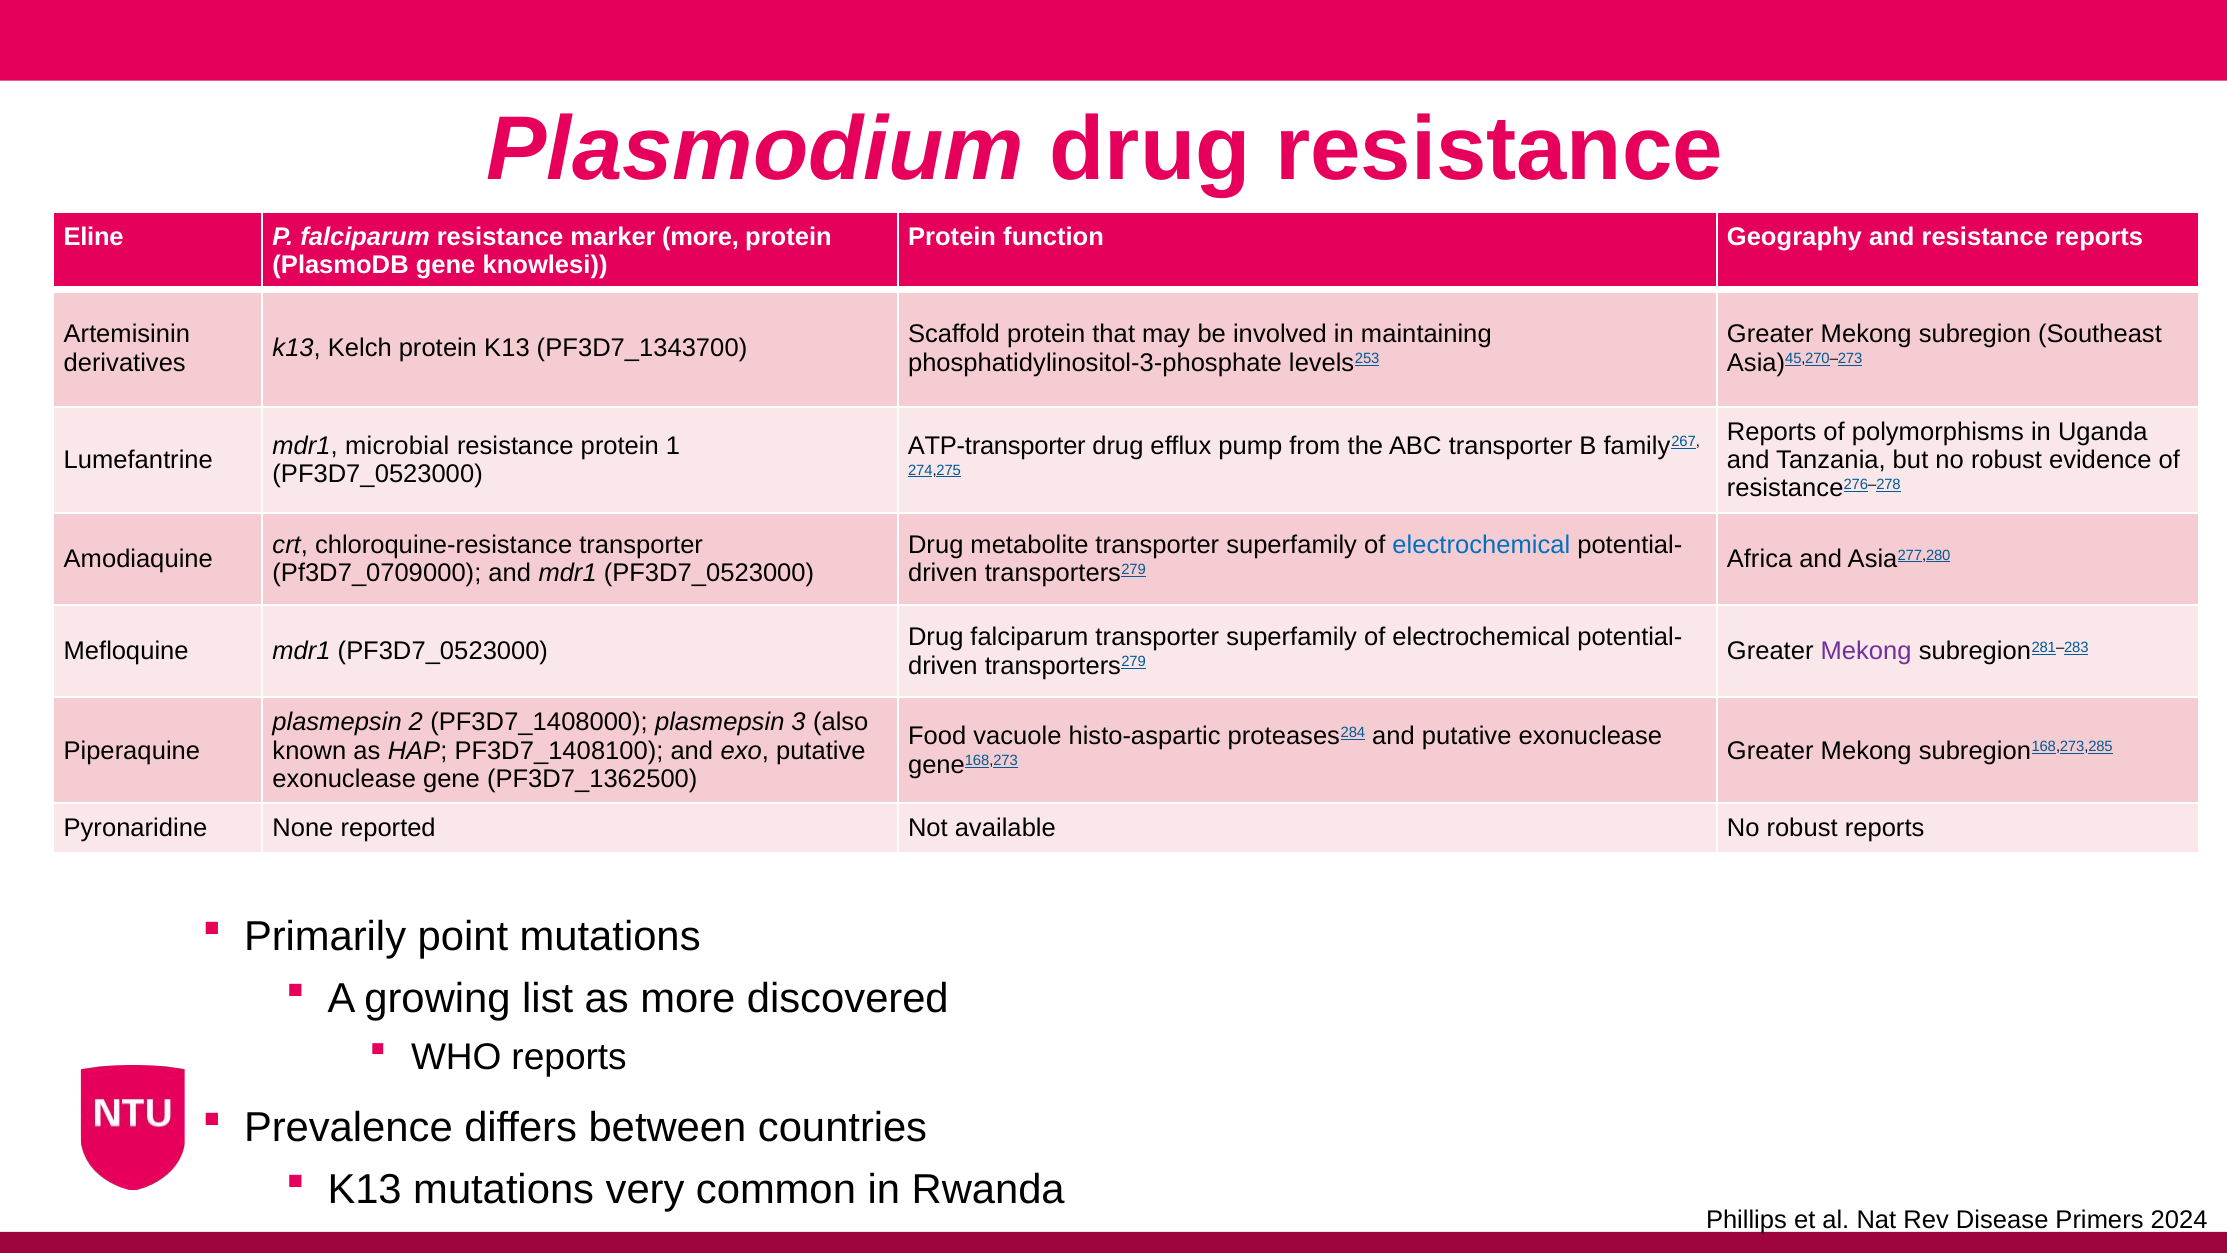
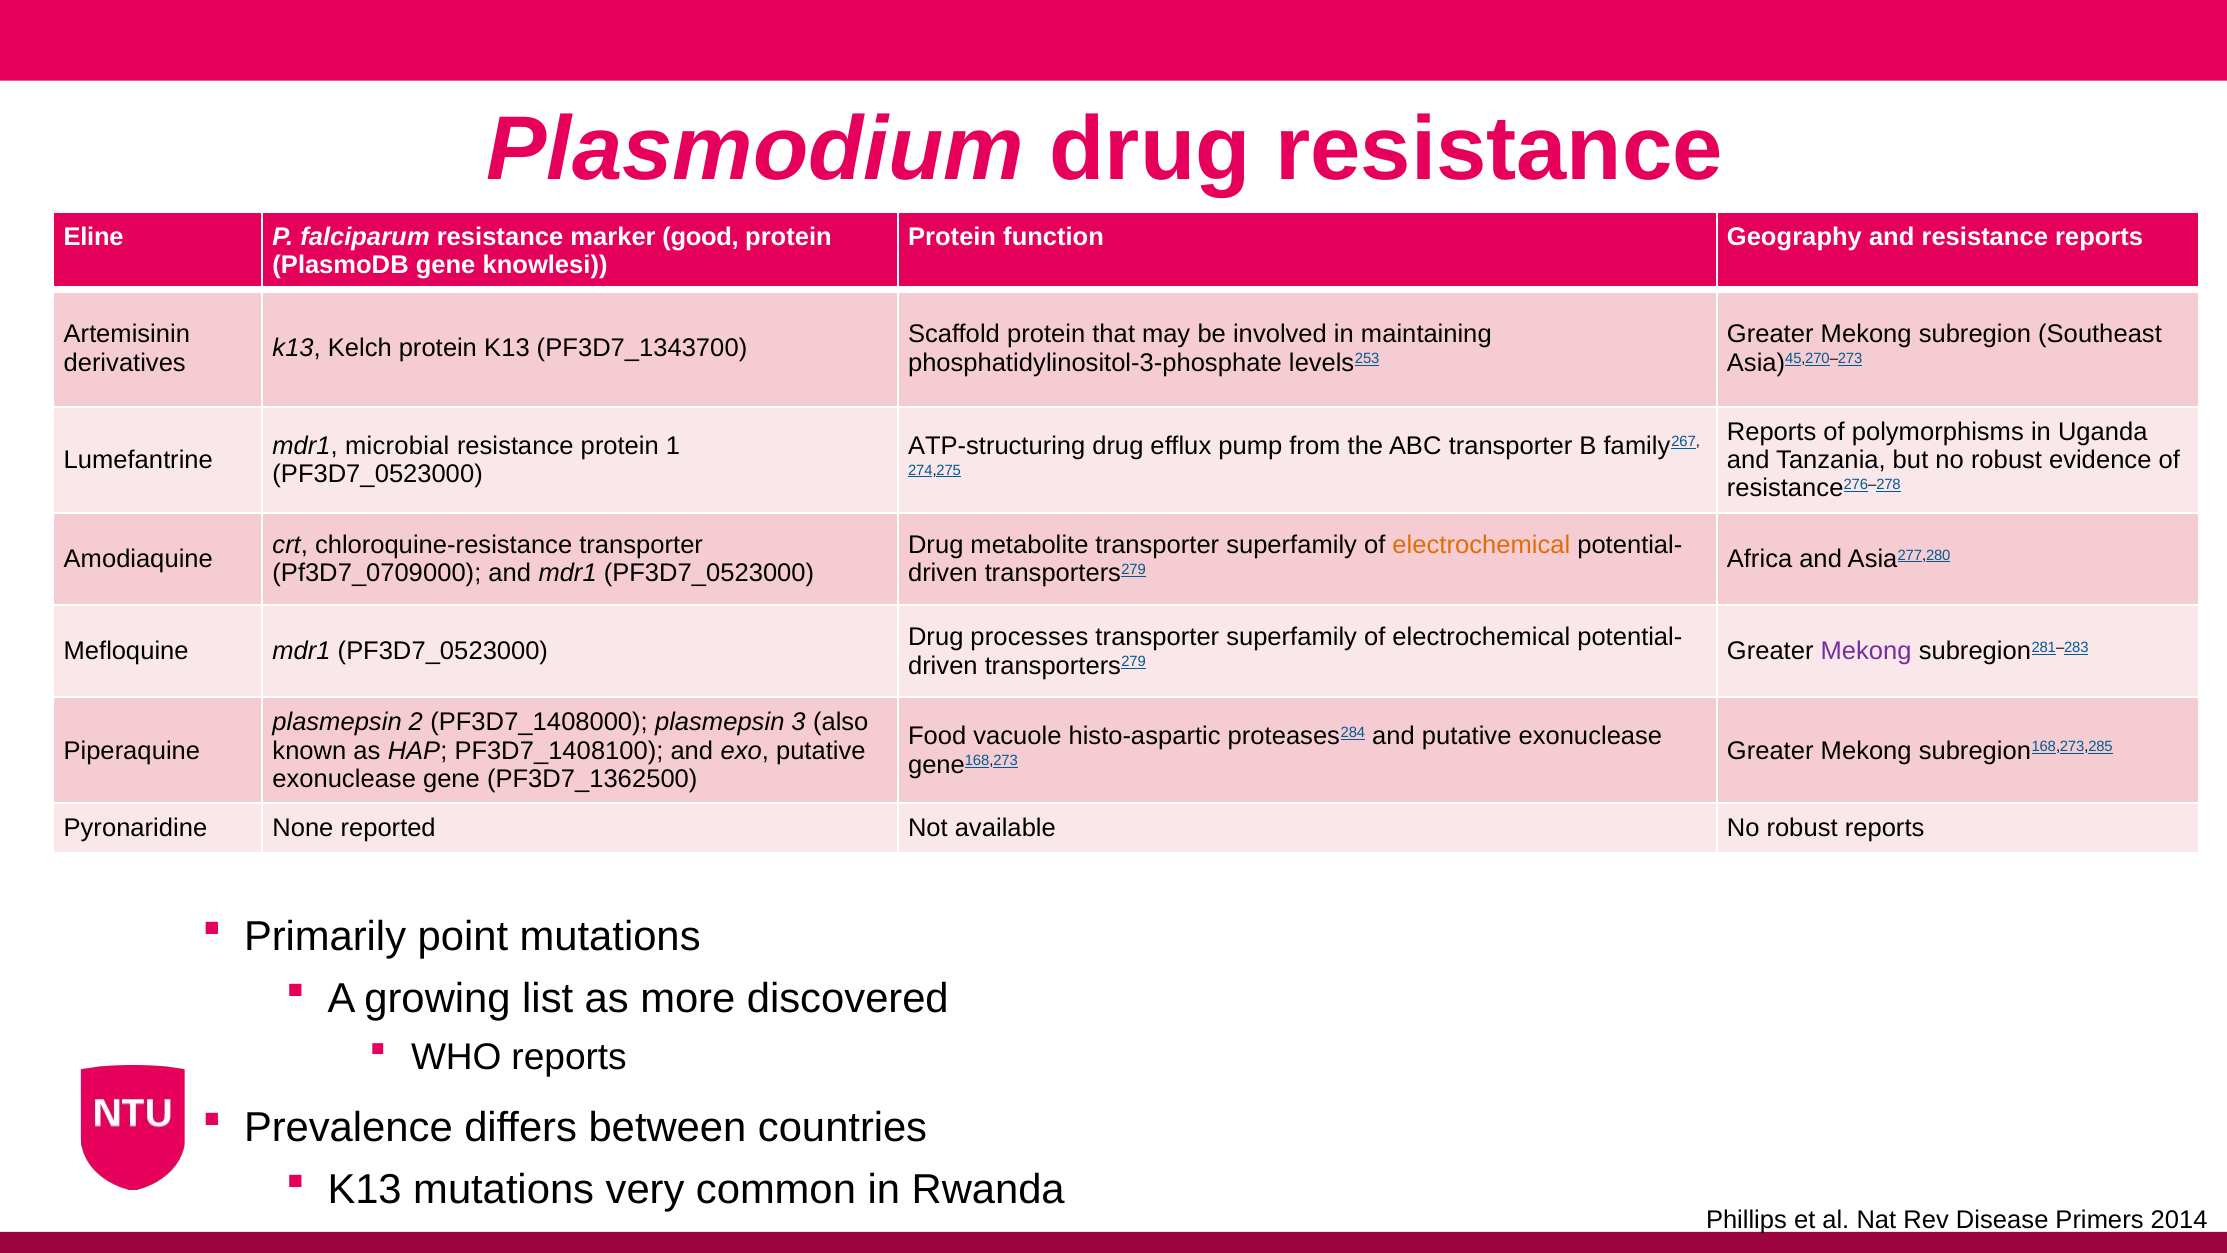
marker more: more -> good (701, 237)
ATP-transporter: ATP-transporter -> ATP-structuring (997, 446)
electrochemical colour: blue -> orange (1481, 545)
Drug falciparum: falciparum -> processes (1029, 637)
2024: 2024 -> 2014 (2179, 1220)
